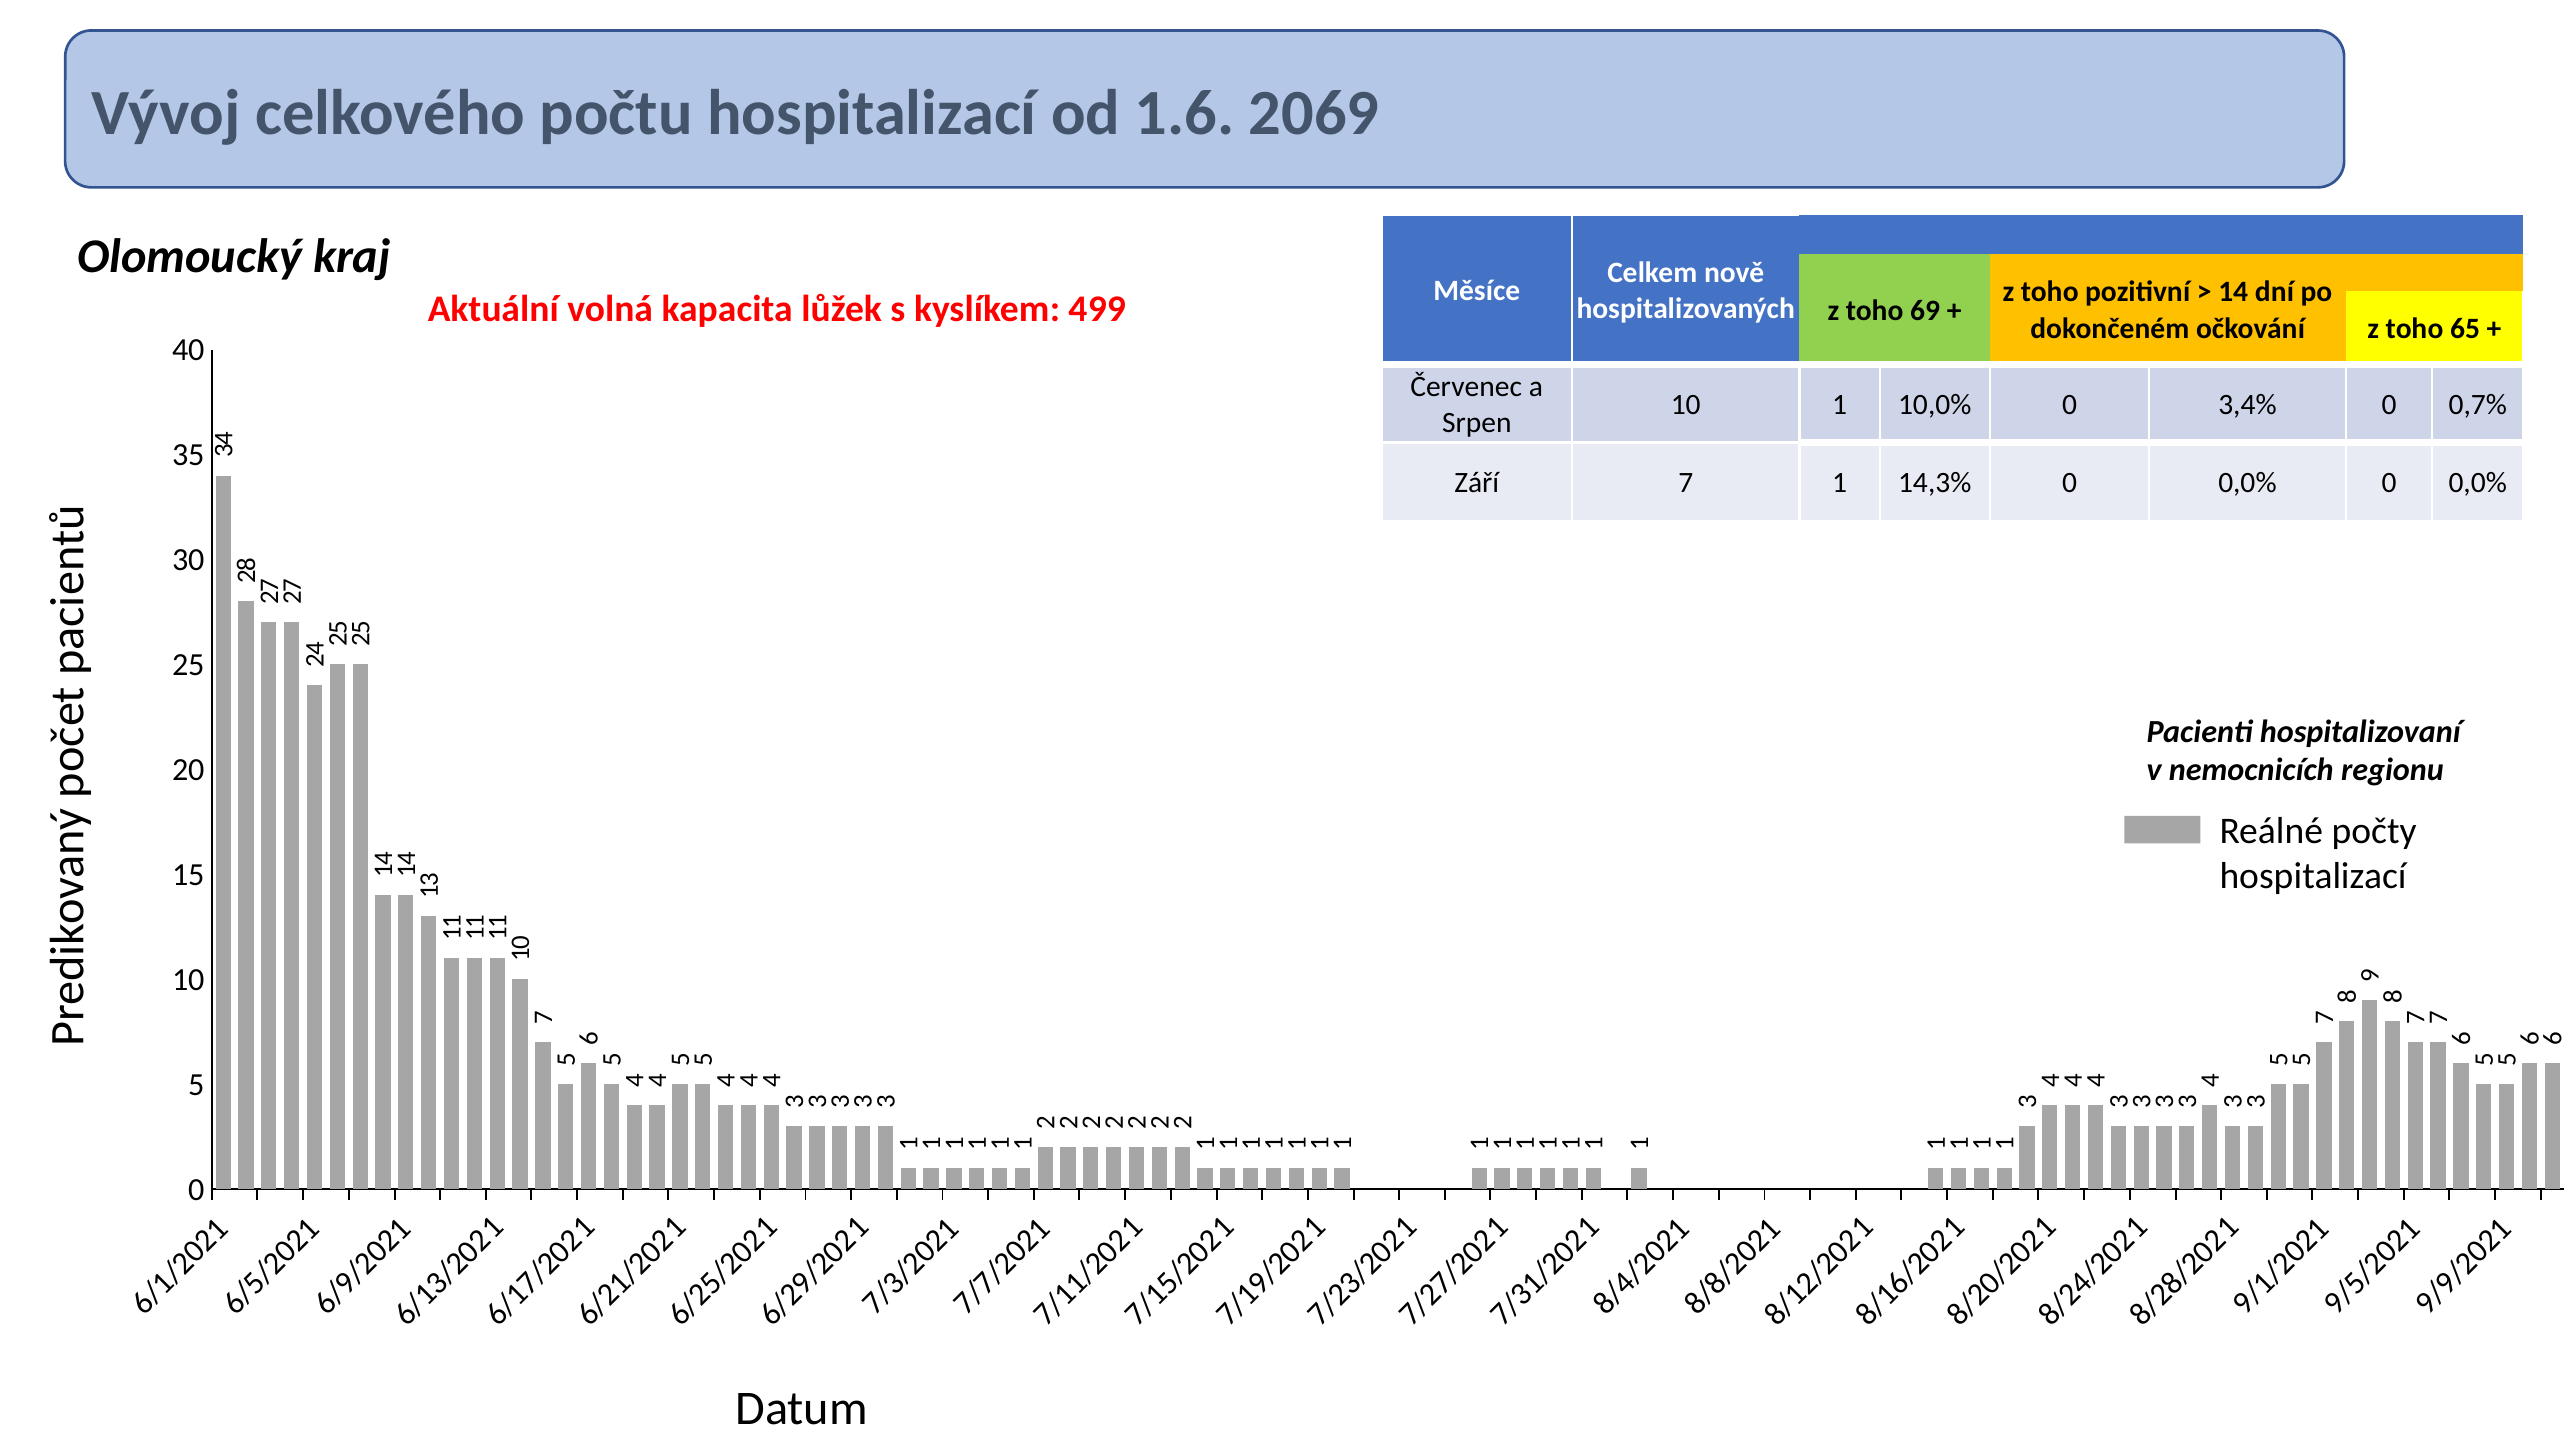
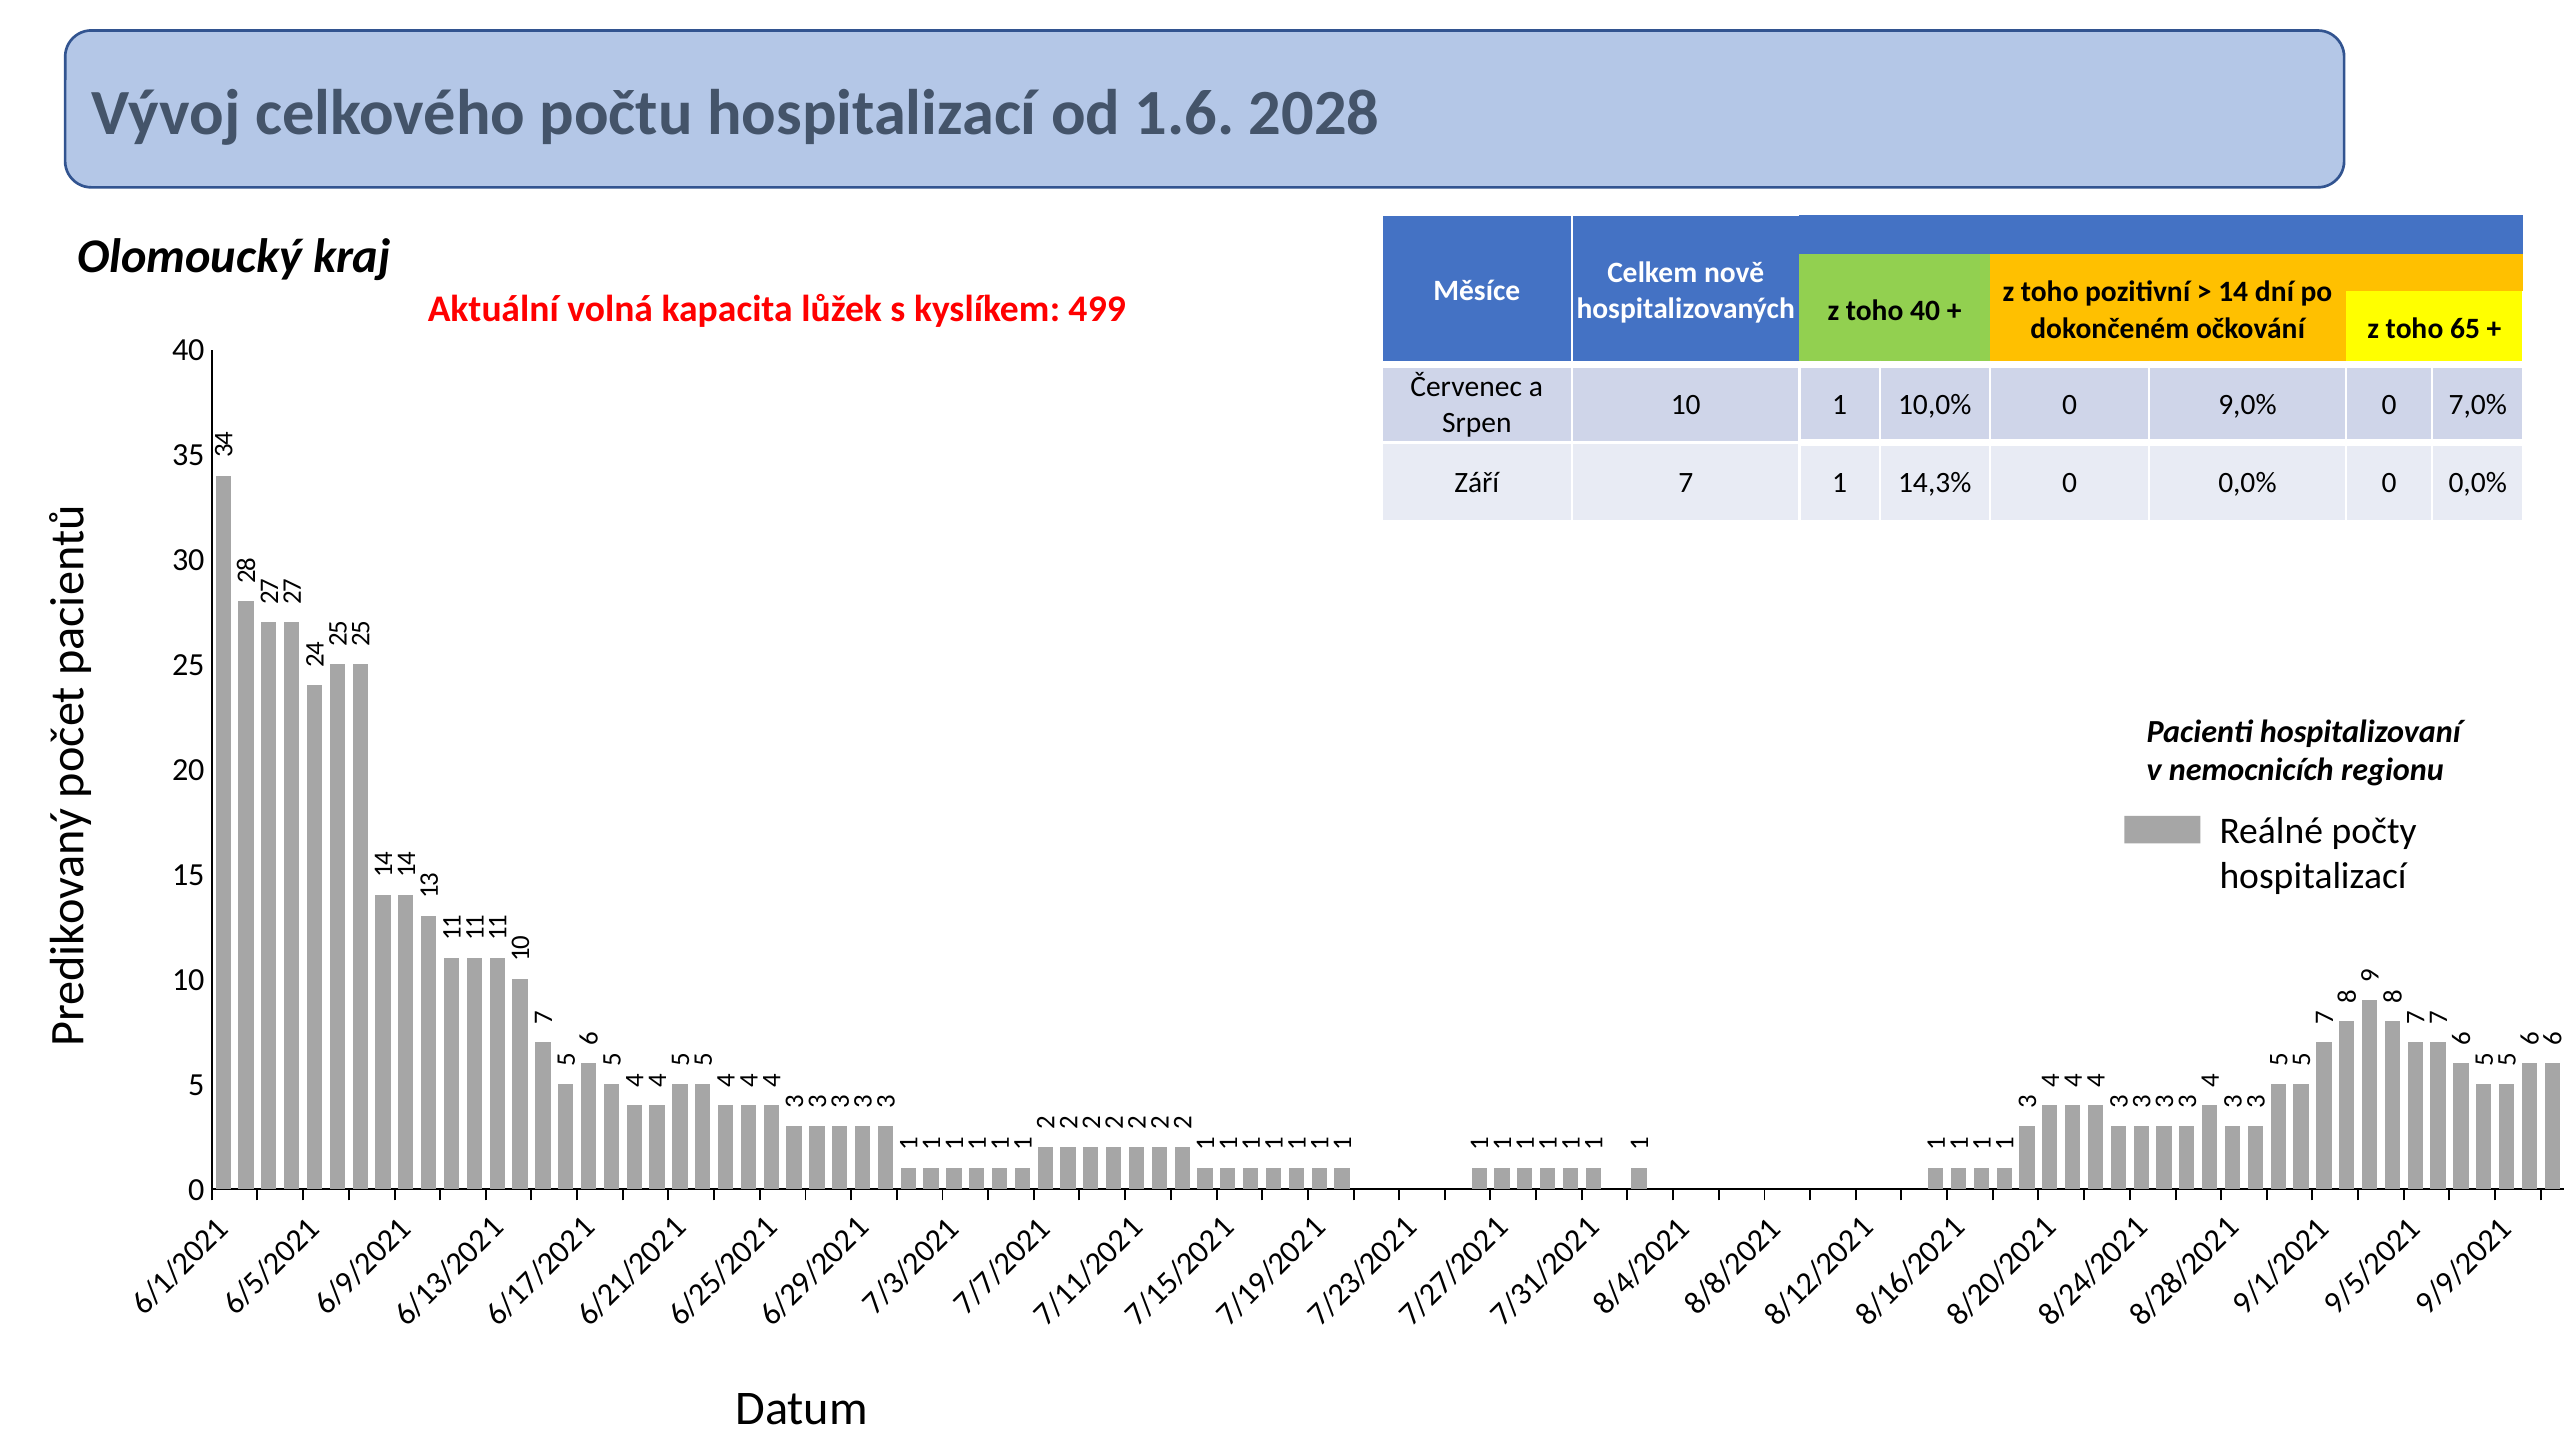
2069: 2069 -> 2028 (1314, 113)
toho 69: 69 -> 40 (1925, 310)
3,4%: 3,4% -> 9,0% (2247, 405)
0,7%: 0,7% -> 7,0% (2478, 405)
